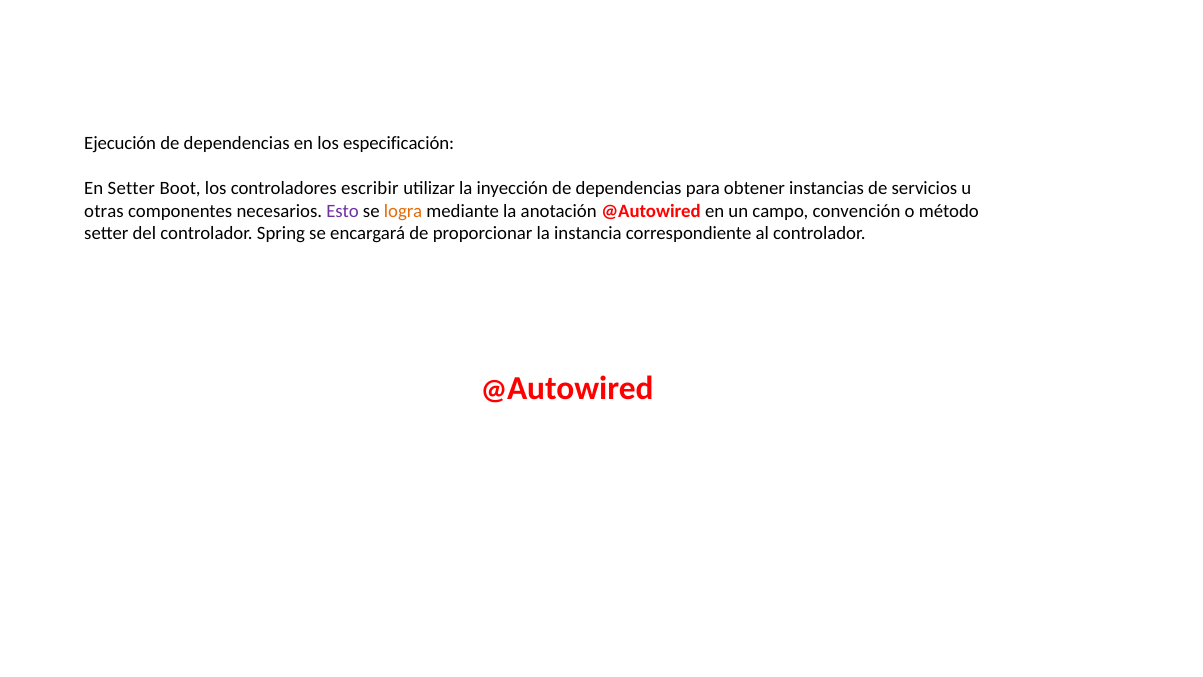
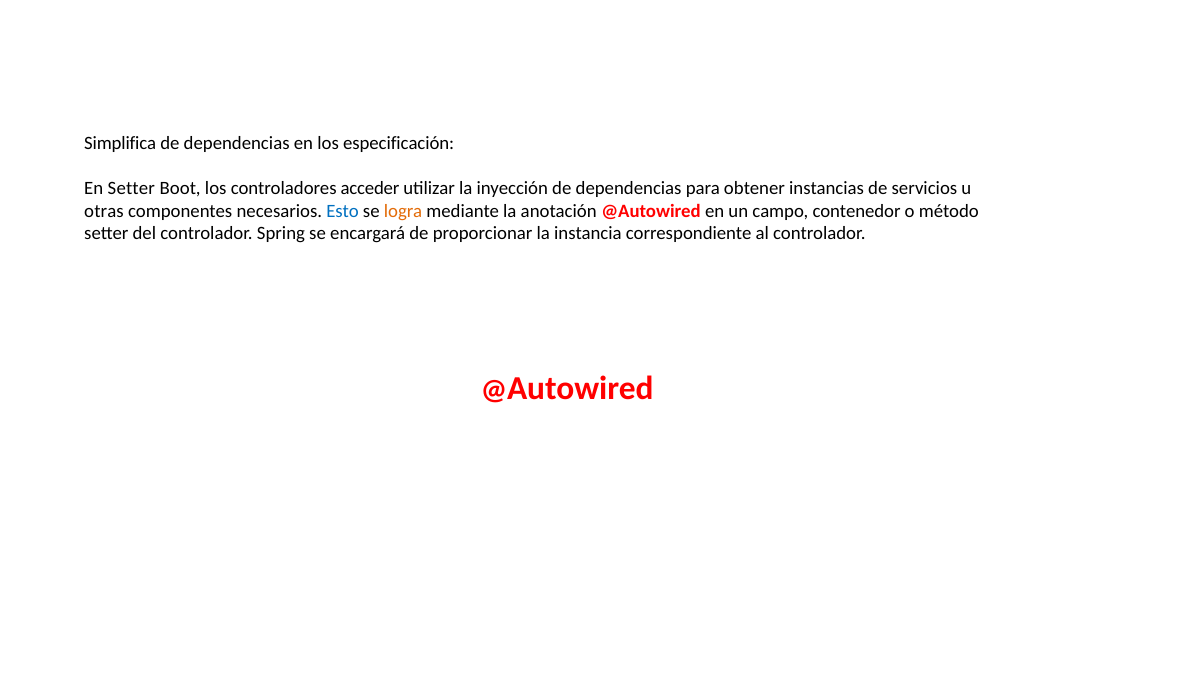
Ejecución: Ejecución -> Simplifica (120, 143)
escribir: escribir -> acceder (370, 188)
Esto colour: purple -> blue (343, 211)
convención: convención -> contenedor (857, 211)
